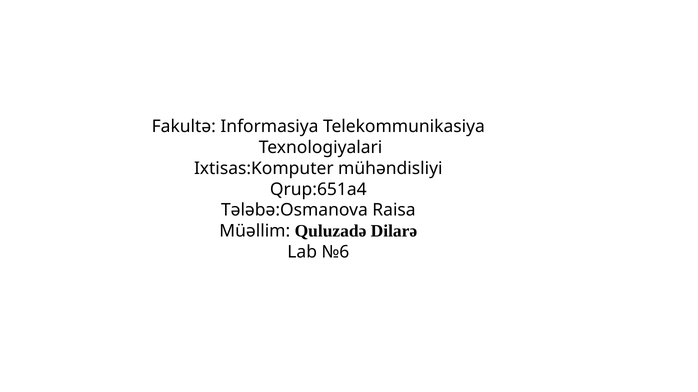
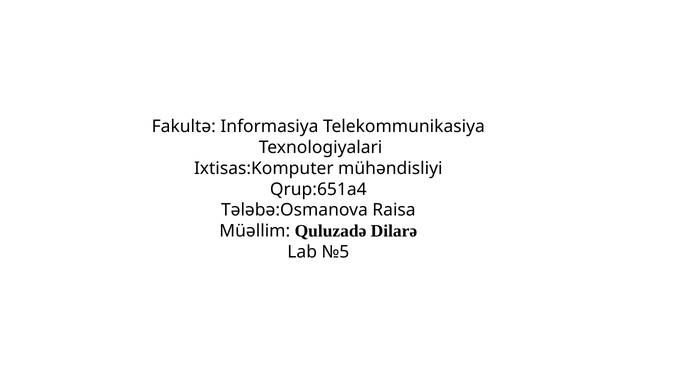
№6: №6 -> №5 (335, 252)
